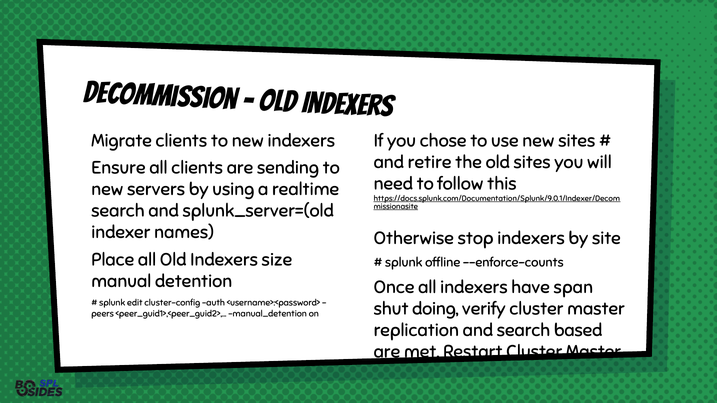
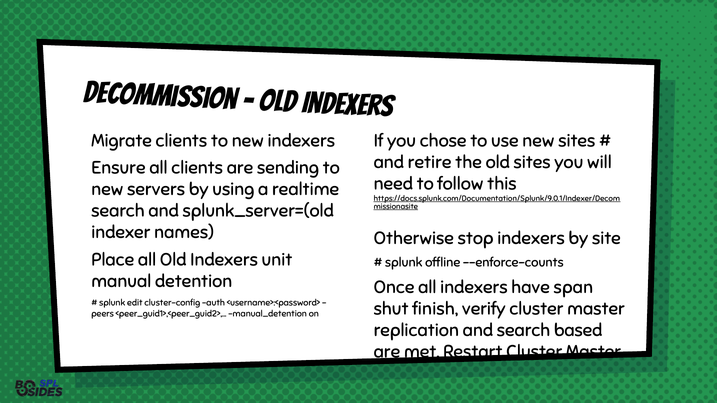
size: size -> unit (277, 260)
doing: doing -> finish (435, 309)
